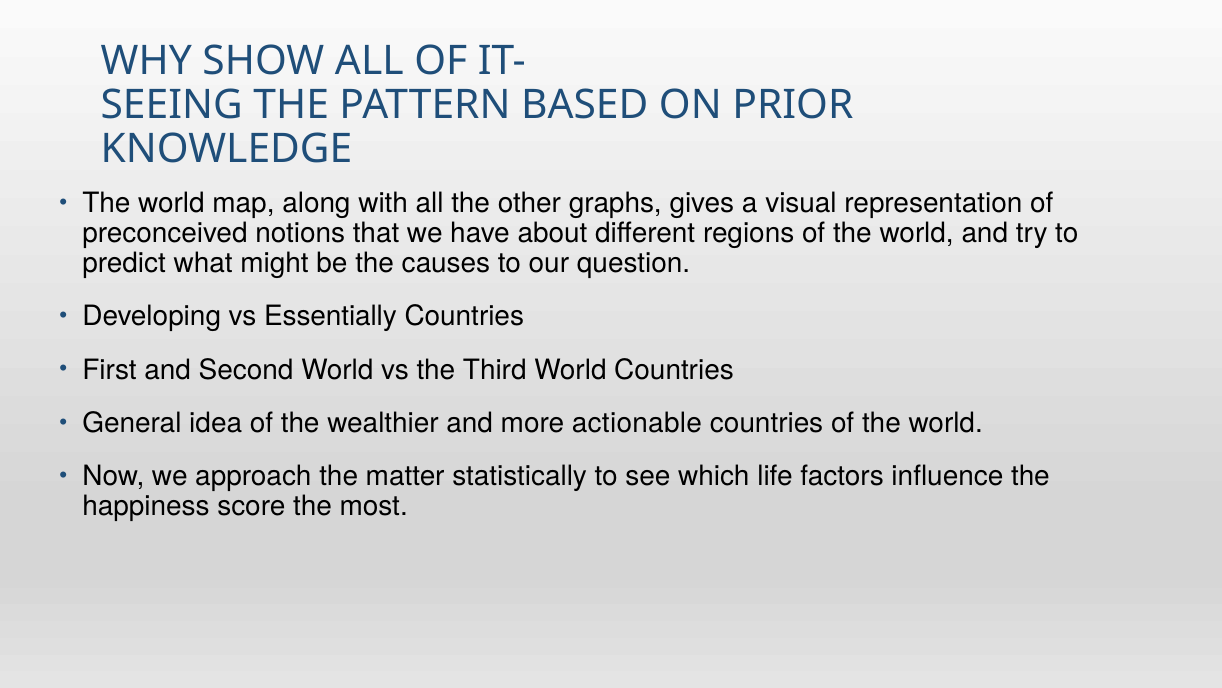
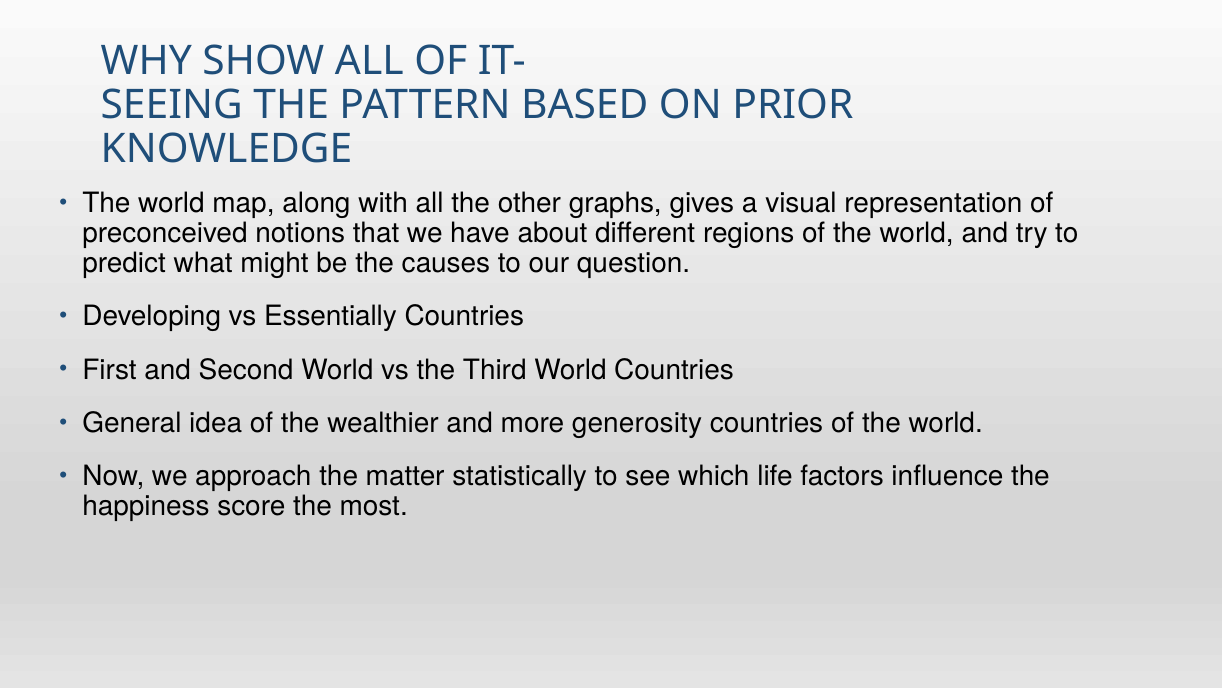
actionable: actionable -> generosity (637, 423)
